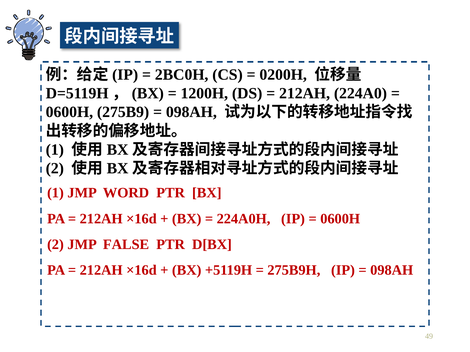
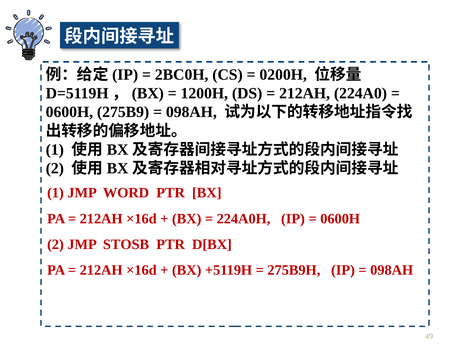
FALSE: FALSE -> STOSB (126, 245)
